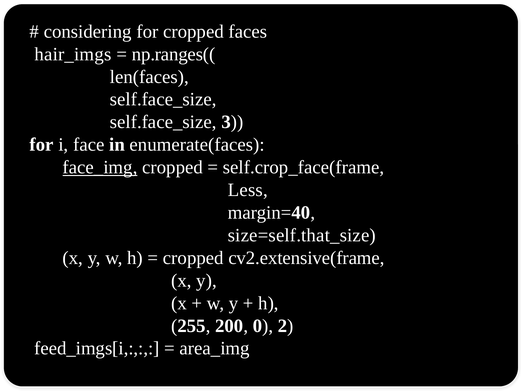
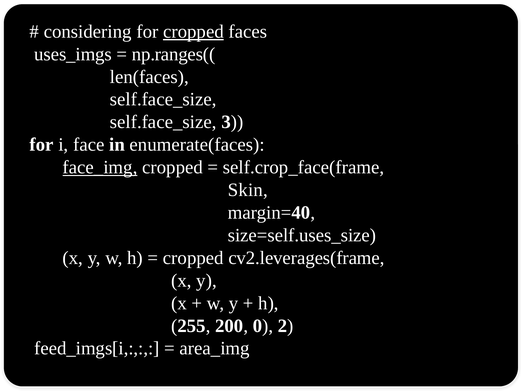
cropped underline: none -> present (193, 31)
hair_imgs: hair_imgs -> uses_imgs (73, 54)
Less: Less -> Skin (248, 190)
size=self.that_size: size=self.that_size -> size=self.uses_size (302, 235)
cv2.extensive(frame: cv2.extensive(frame -> cv2.leverages(frame (306, 258)
